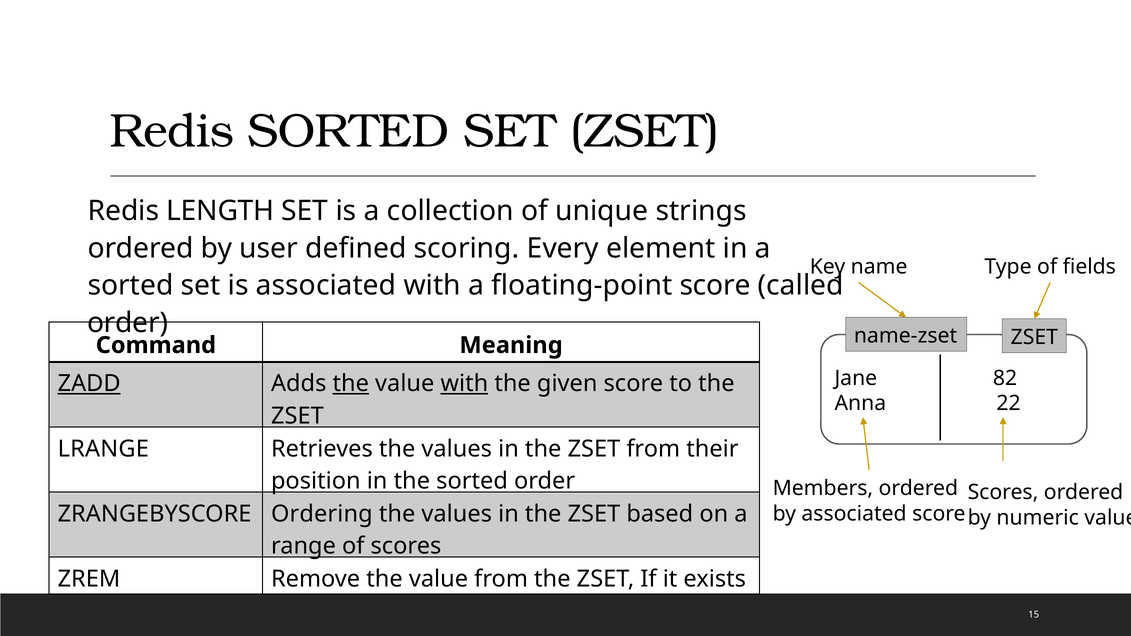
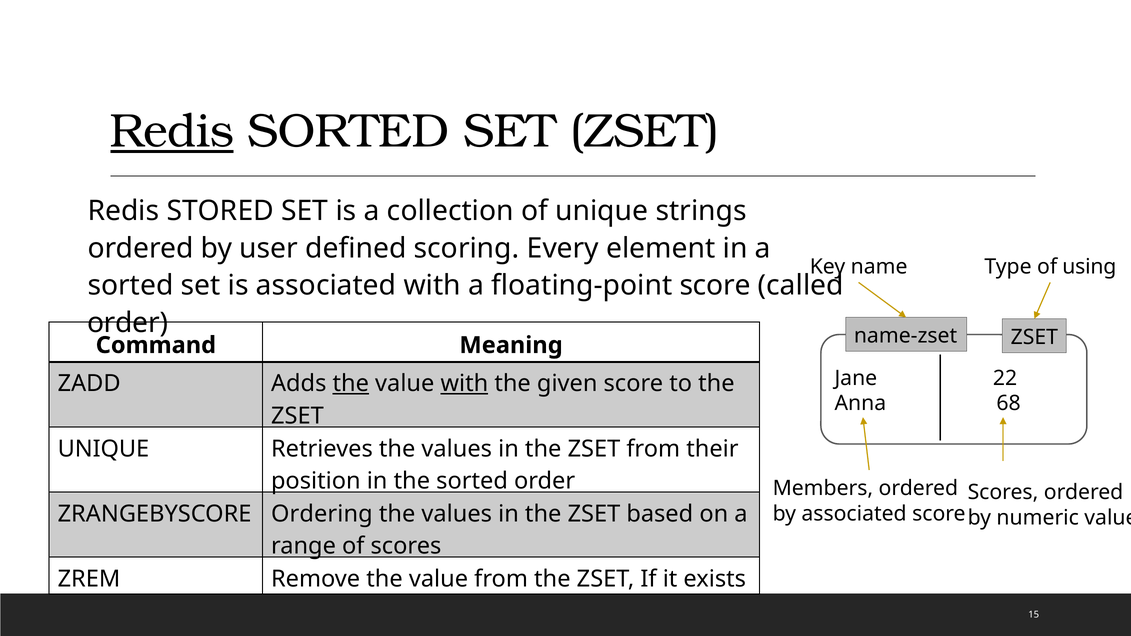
Redis underline: none -> present (172, 131)
LENGTH: LENGTH -> STORED (220, 211)
fields: fields -> using (1089, 267)
82: 82 -> 22 (1005, 378)
ZADD underline: present -> none (89, 384)
22: 22 -> 68 (1009, 404)
LRANGE: LRANGE -> UNIQUE (103, 449)
